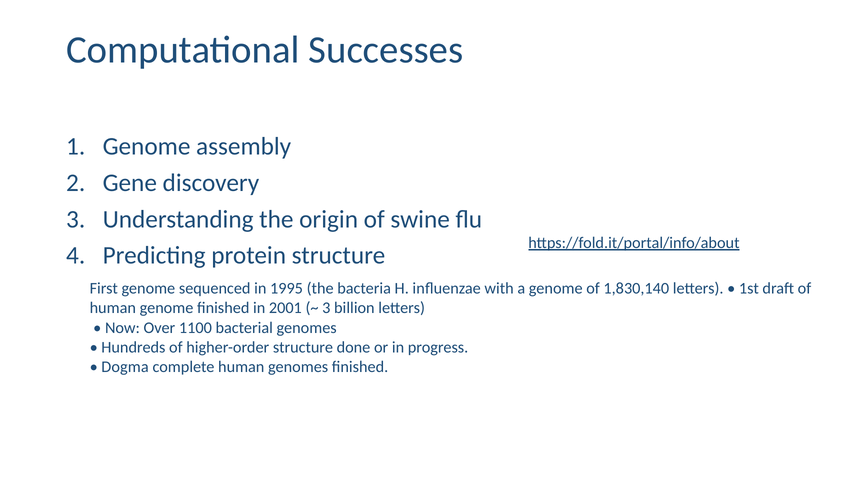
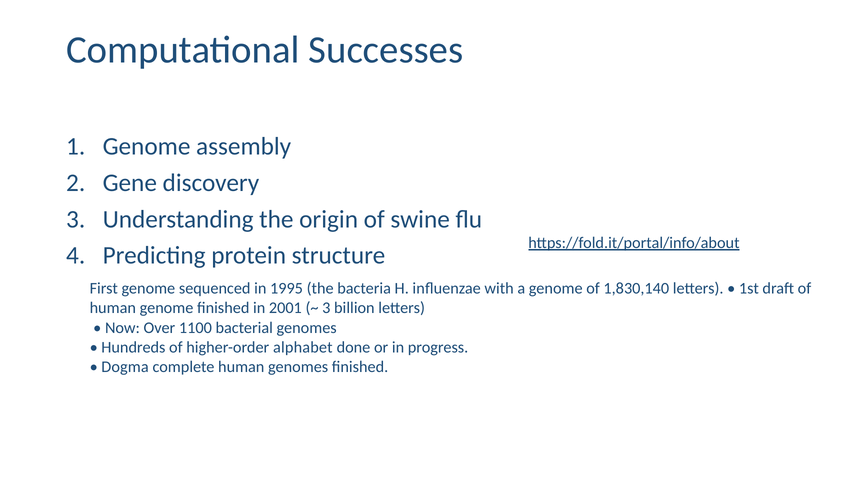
higher-order structure: structure -> alphabet (303, 347)
